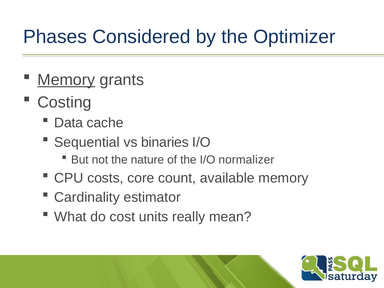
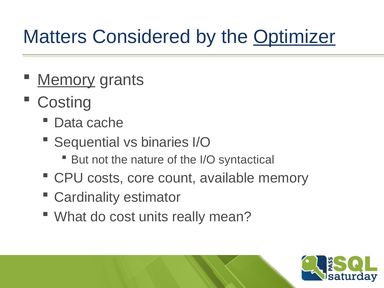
Phases: Phases -> Matters (55, 37)
Optimizer underline: none -> present (294, 37)
normalizer: normalizer -> syntactical (246, 160)
